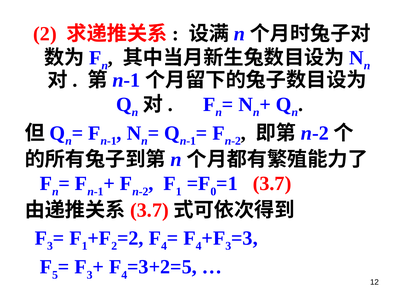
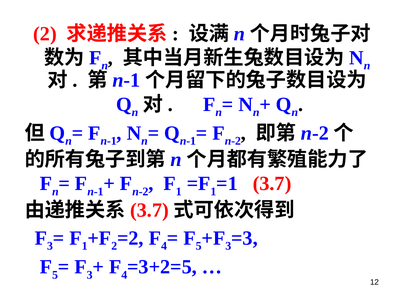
0: 0 -> 1 (213, 192)
4: 4 -> 5 (199, 246)
